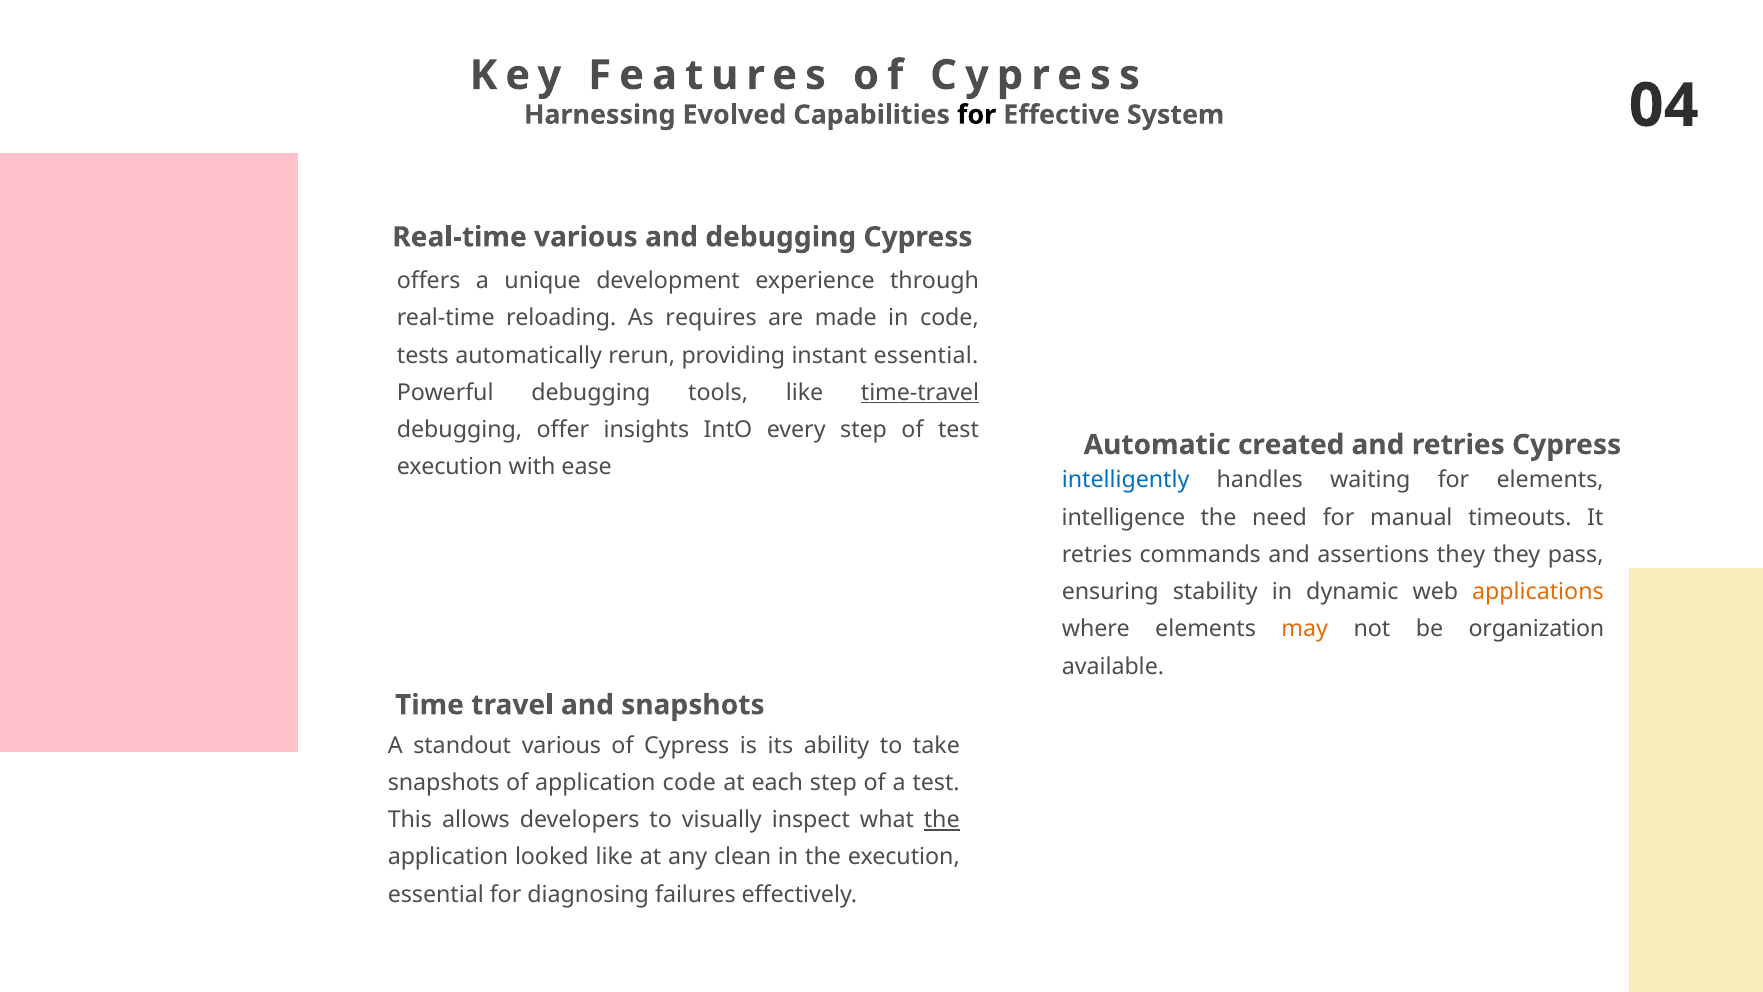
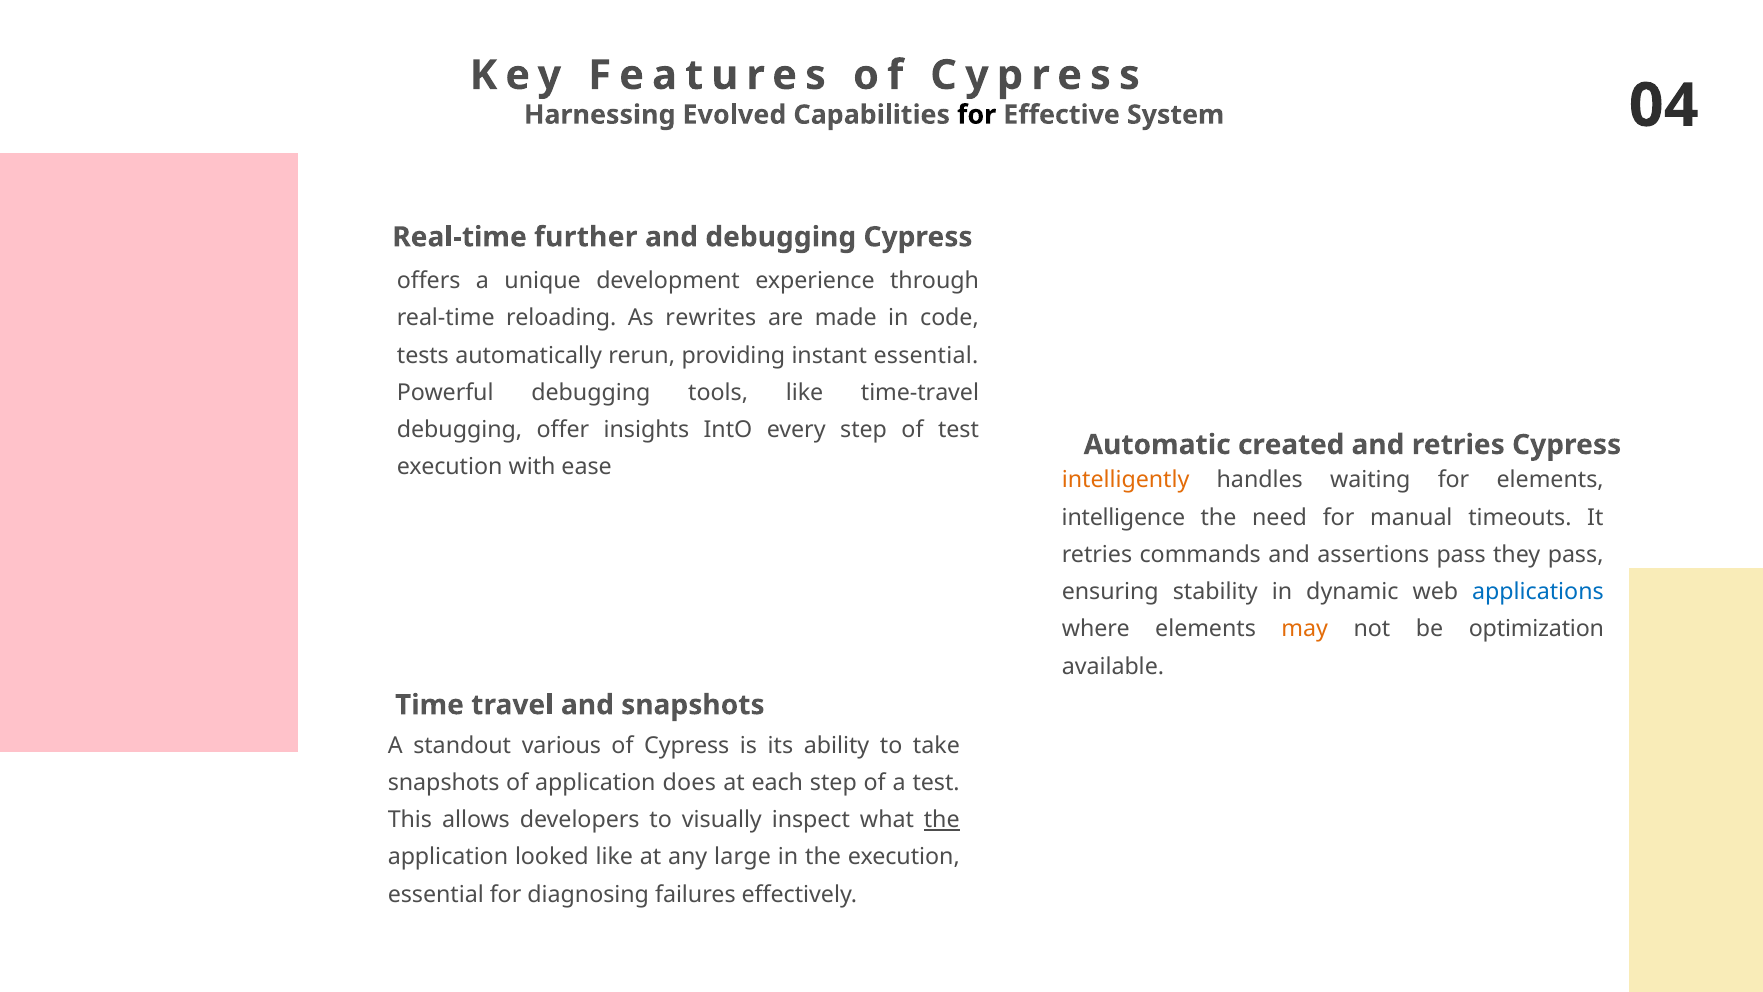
Real-time various: various -> further (586, 237)
requires: requires -> rewrites (711, 318)
time-travel underline: present -> none (920, 393)
intelligently colour: blue -> orange (1126, 480)
assertions they: they -> pass (1461, 555)
applications colour: orange -> blue (1538, 592)
organization: organization -> optimization (1536, 629)
application code: code -> does (689, 782)
clean: clean -> large (743, 857)
